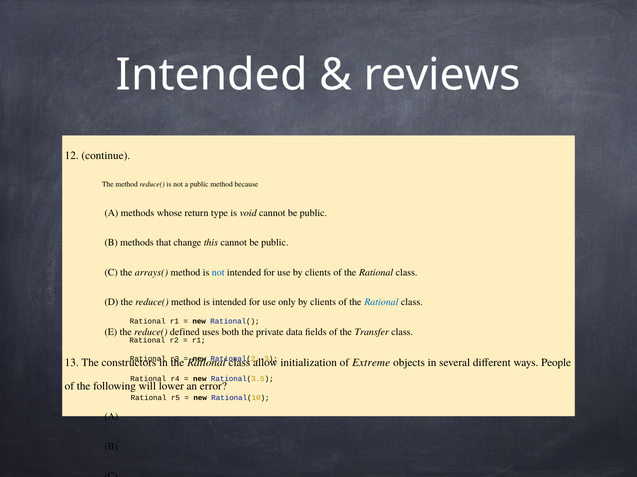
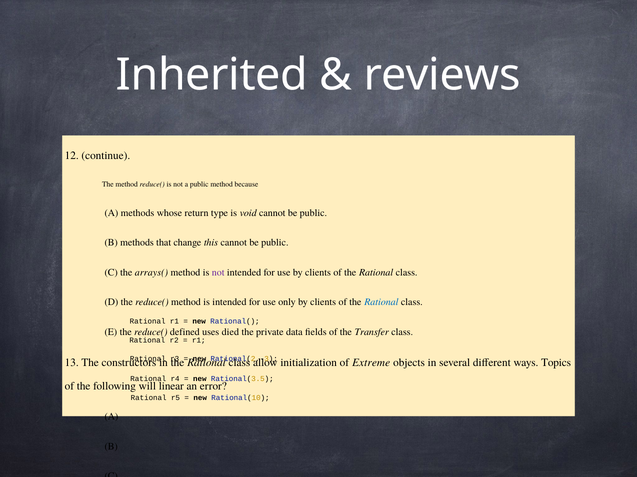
Intended: Intended -> Inherited (212, 75)
not colour: blue -> purple (218, 273)
both: both -> died (230, 332)
People: People -> Topics (556, 363)
lower: lower -> linear (171, 387)
